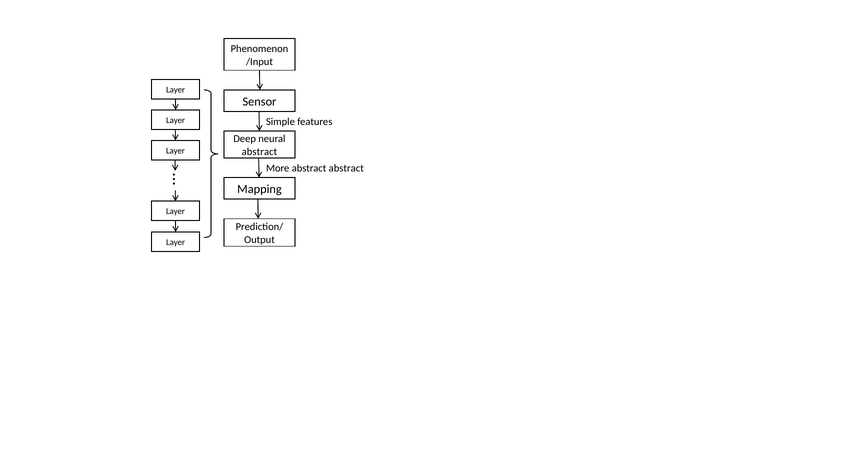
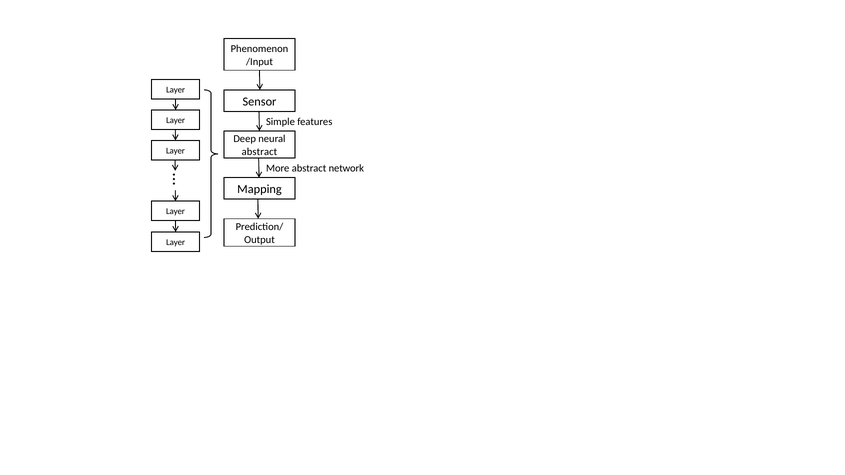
abstract abstract: abstract -> network (346, 169)
